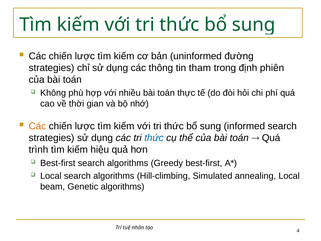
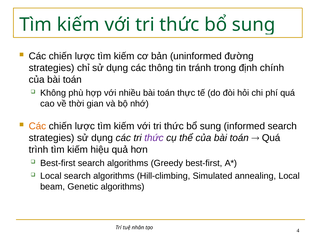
tham: tham -> tránh (200, 68)
phiên: phiên -> chính (272, 68)
thức colour: blue -> purple (154, 138)
